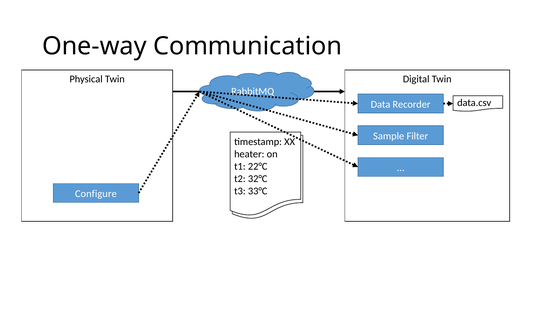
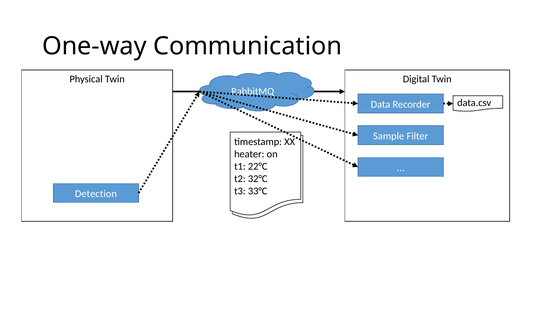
Configure: Configure -> Detection (96, 194)
